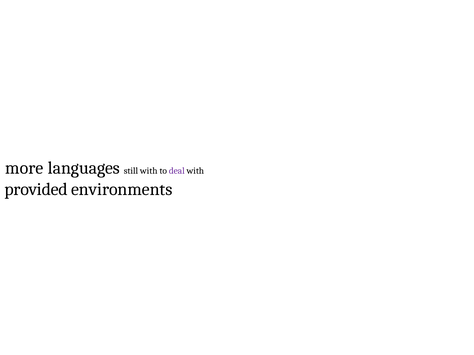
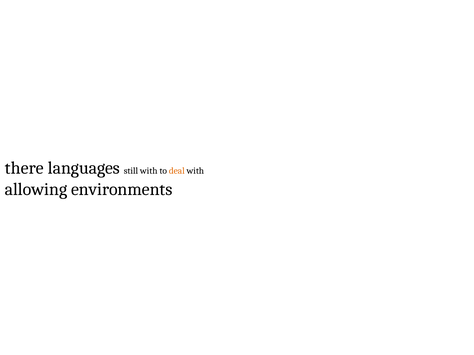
more: more -> there (24, 168)
deal colour: purple -> orange (177, 171)
provided: provided -> allowing (36, 190)
